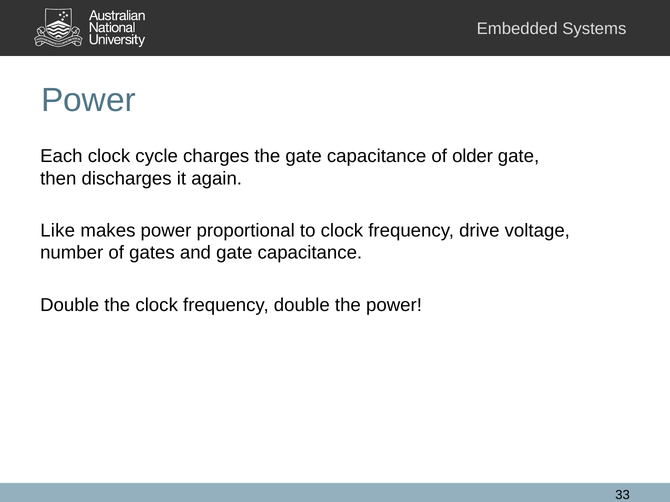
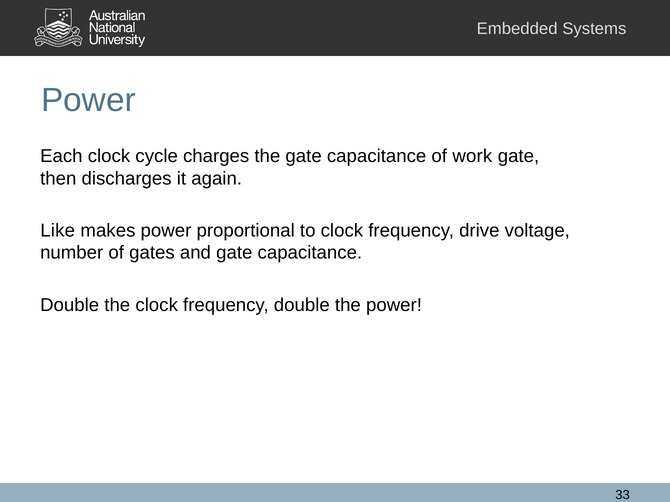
older: older -> work (472, 156)
